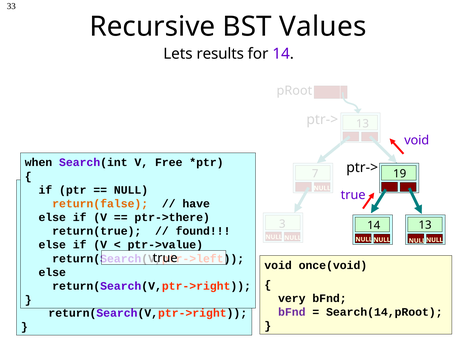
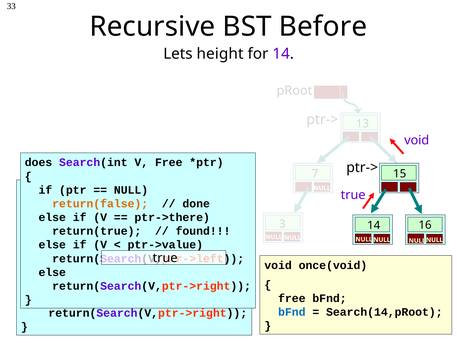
Values: Values -> Before (323, 27)
results: results -> height (220, 54)
when: when -> does (39, 162)
19: 19 -> 15 (400, 174)
have: have -> done (196, 204)
14 13: 13 -> 16 (425, 225)
very: very -> free (292, 298)
bFnd colour: purple -> blue (292, 312)
